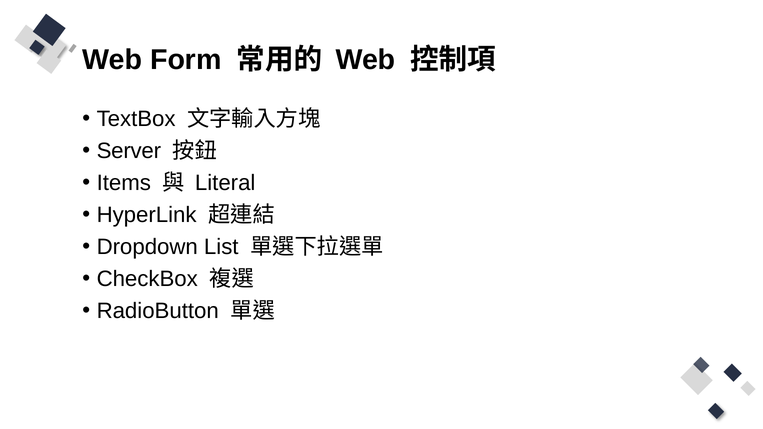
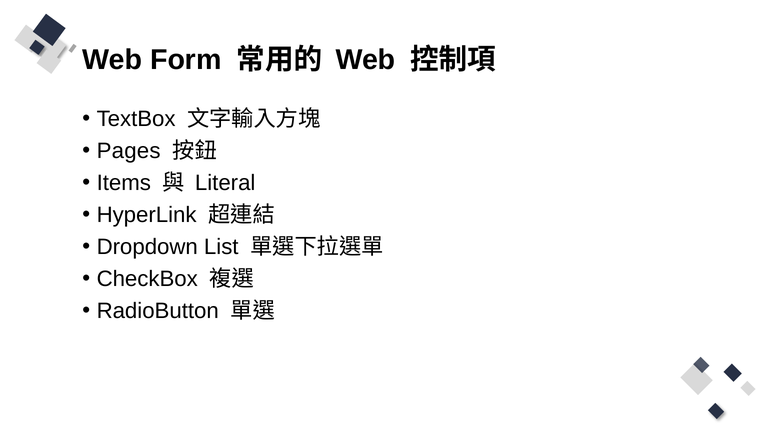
Server: Server -> Pages (129, 151)
